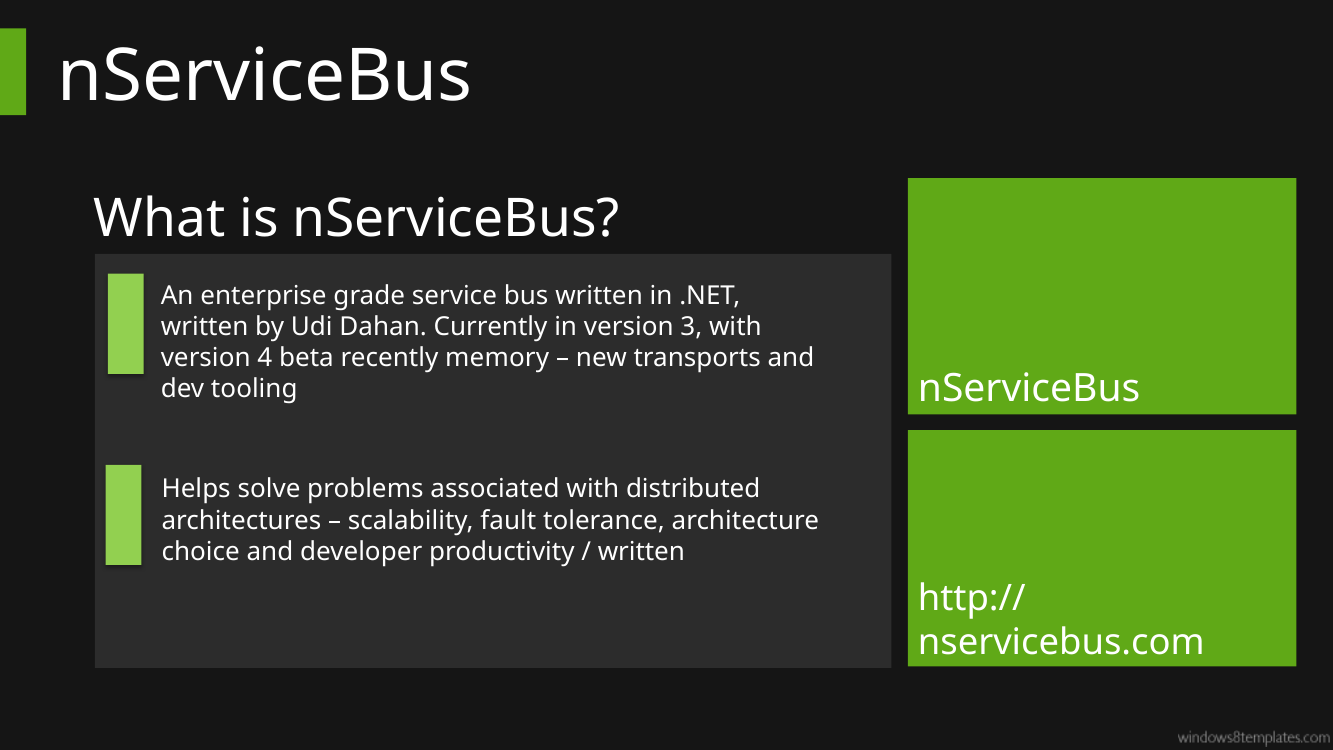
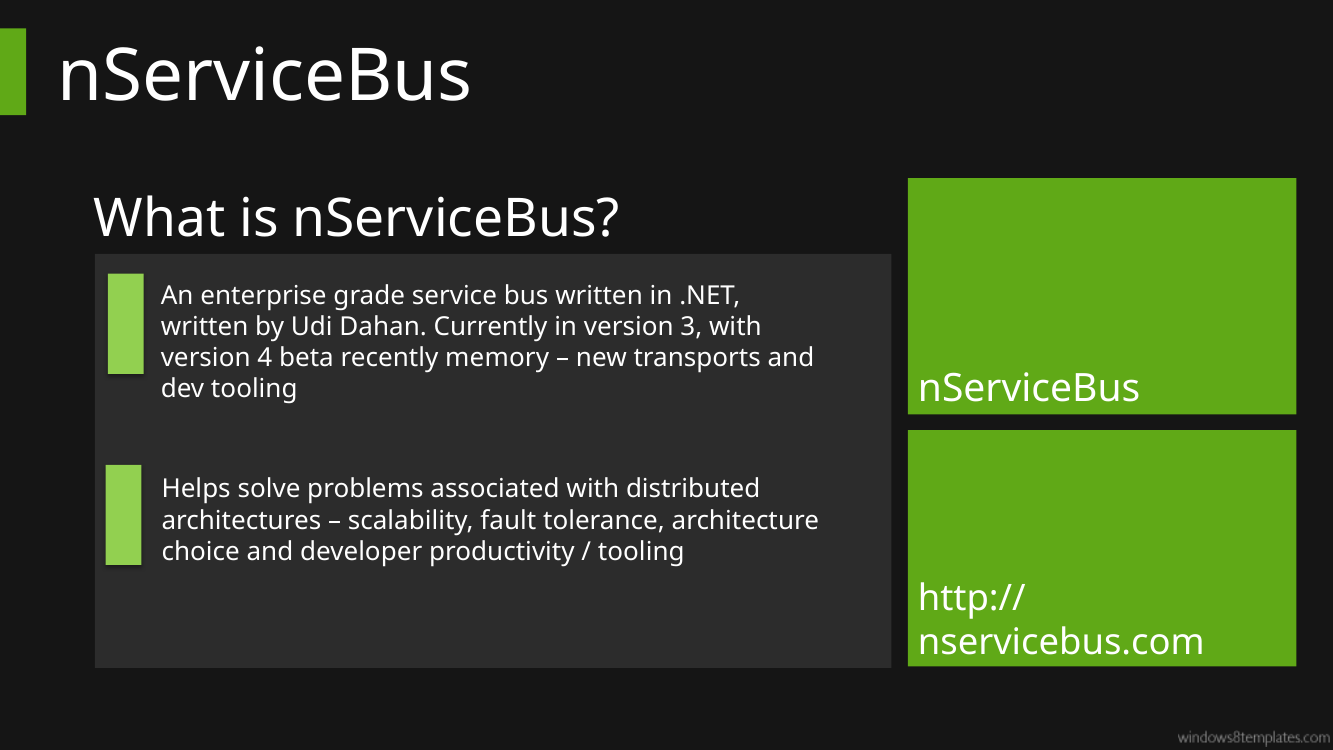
written: written -> tooling (641, 551)
